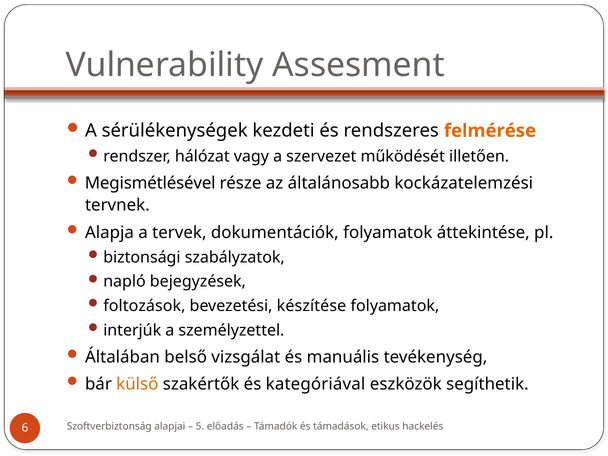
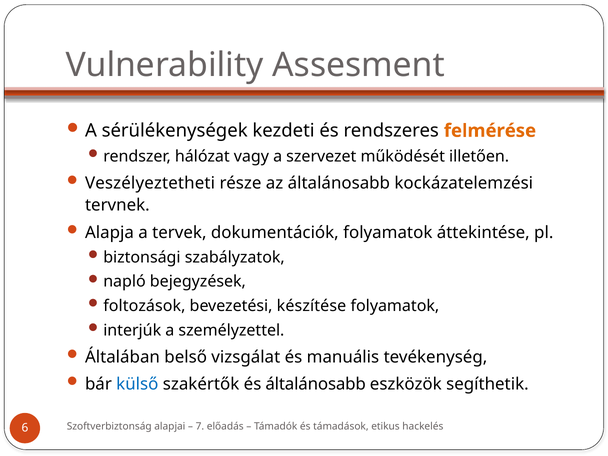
Megismétlésével: Megismétlésével -> Veszélyeztetheti (150, 183)
külső colour: orange -> blue (137, 384)
és kategóriával: kategóriával -> általánosabb (316, 384)
5: 5 -> 7 (200, 426)
